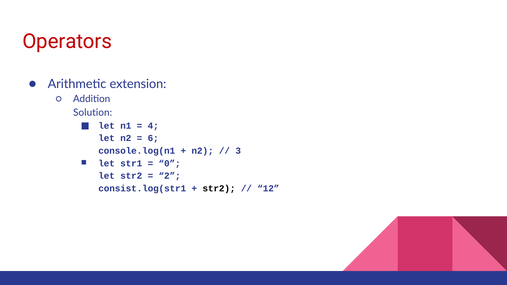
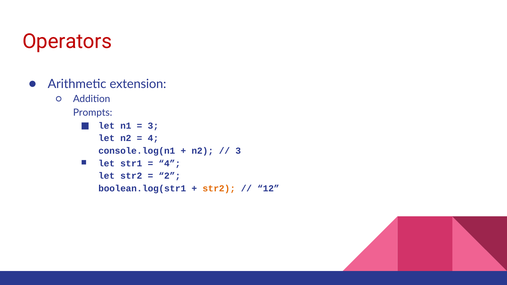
Solution: Solution -> Prompts (93, 113)
4: 4 -> 3 (153, 126)
6: 6 -> 4 (153, 138)
0: 0 -> 4 (170, 163)
consist.log(str1: consist.log(str1 -> boolean.log(str1 (142, 189)
str2 colour: black -> orange (219, 189)
